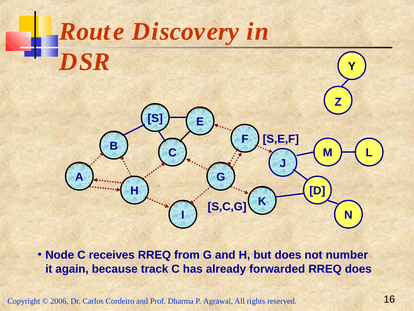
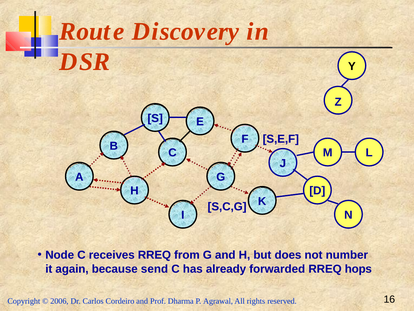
track: track -> send (155, 269)
RREQ does: does -> hops (358, 269)
